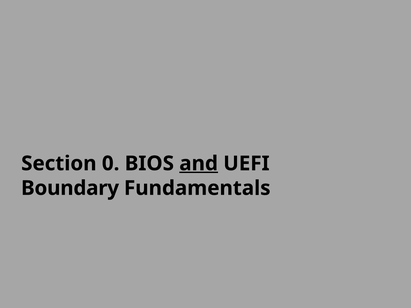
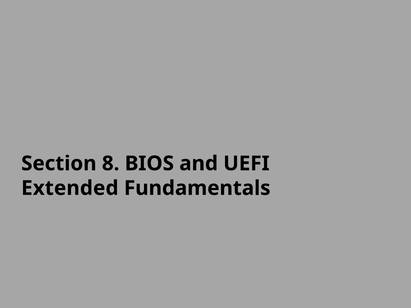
0: 0 -> 8 (111, 164)
and underline: present -> none (199, 164)
Boundary: Boundary -> Extended (70, 188)
